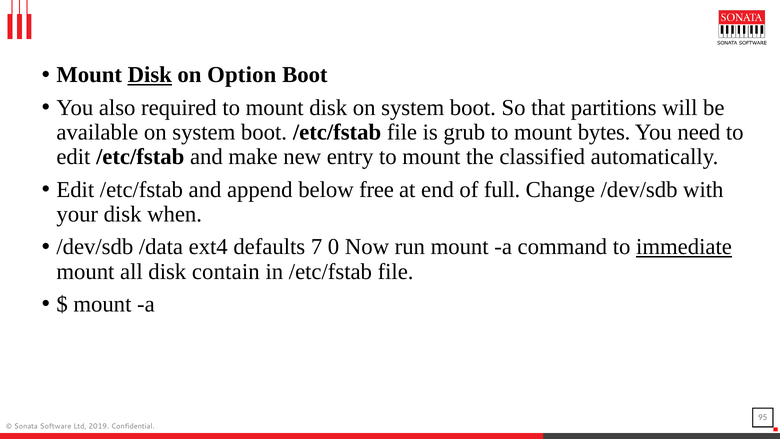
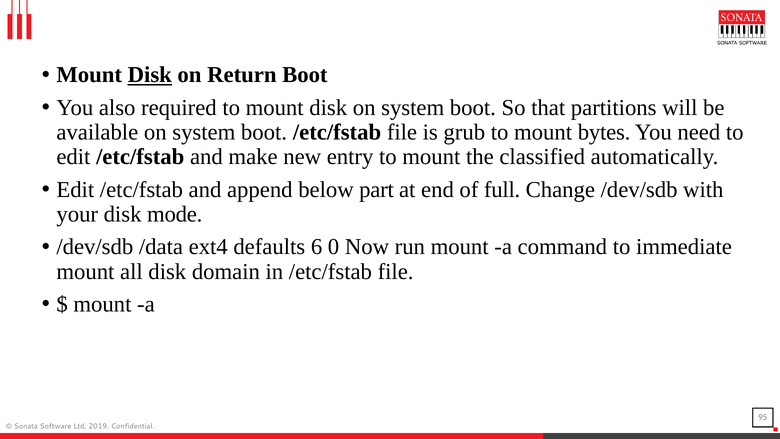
Option: Option -> Return (242, 75)
free: free -> part (377, 190)
when: when -> mode (175, 214)
7: 7 -> 6 (317, 247)
immediate underline: present -> none (684, 247)
contain: contain -> domain (226, 271)
